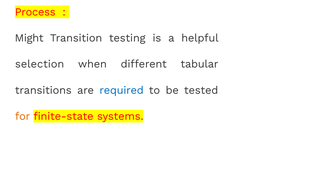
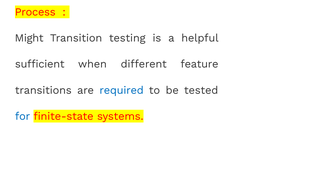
selection: selection -> sufficient (40, 64)
tabular: tabular -> feature (199, 64)
for colour: orange -> blue (23, 116)
